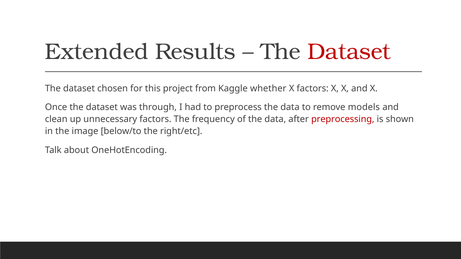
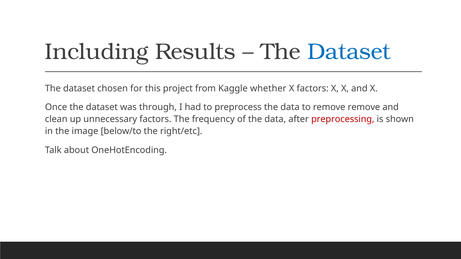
Extended: Extended -> Including (97, 52)
Dataset colour: red -> blue (349, 52)
remove models: models -> remove (364, 107)
